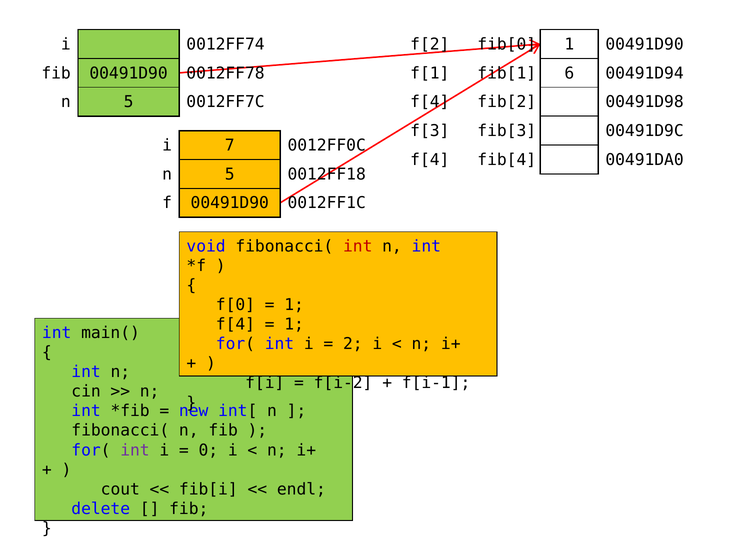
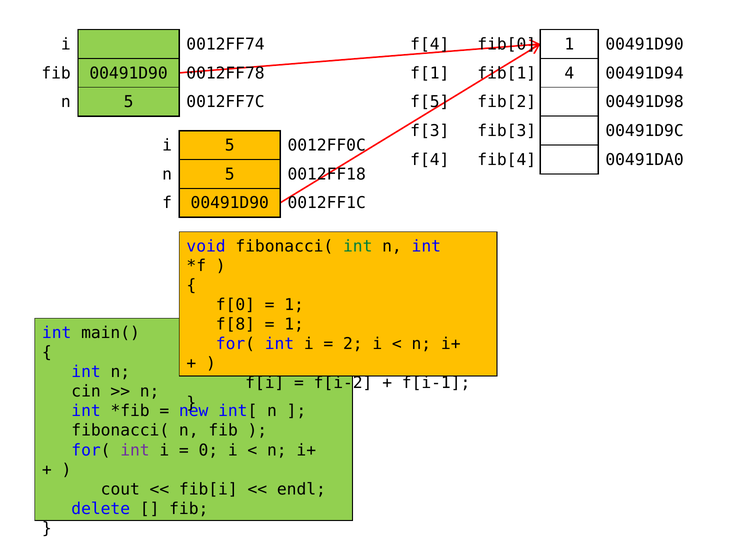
f[2: f[2 -> f[4 (430, 44)
6: 6 -> 4 (569, 73)
f[4: f[4 -> f[5 (430, 102)
i 7: 7 -> 5 (230, 145)
int colour: red -> green (358, 246)
f[4: f[4 -> f[8 (235, 325)
